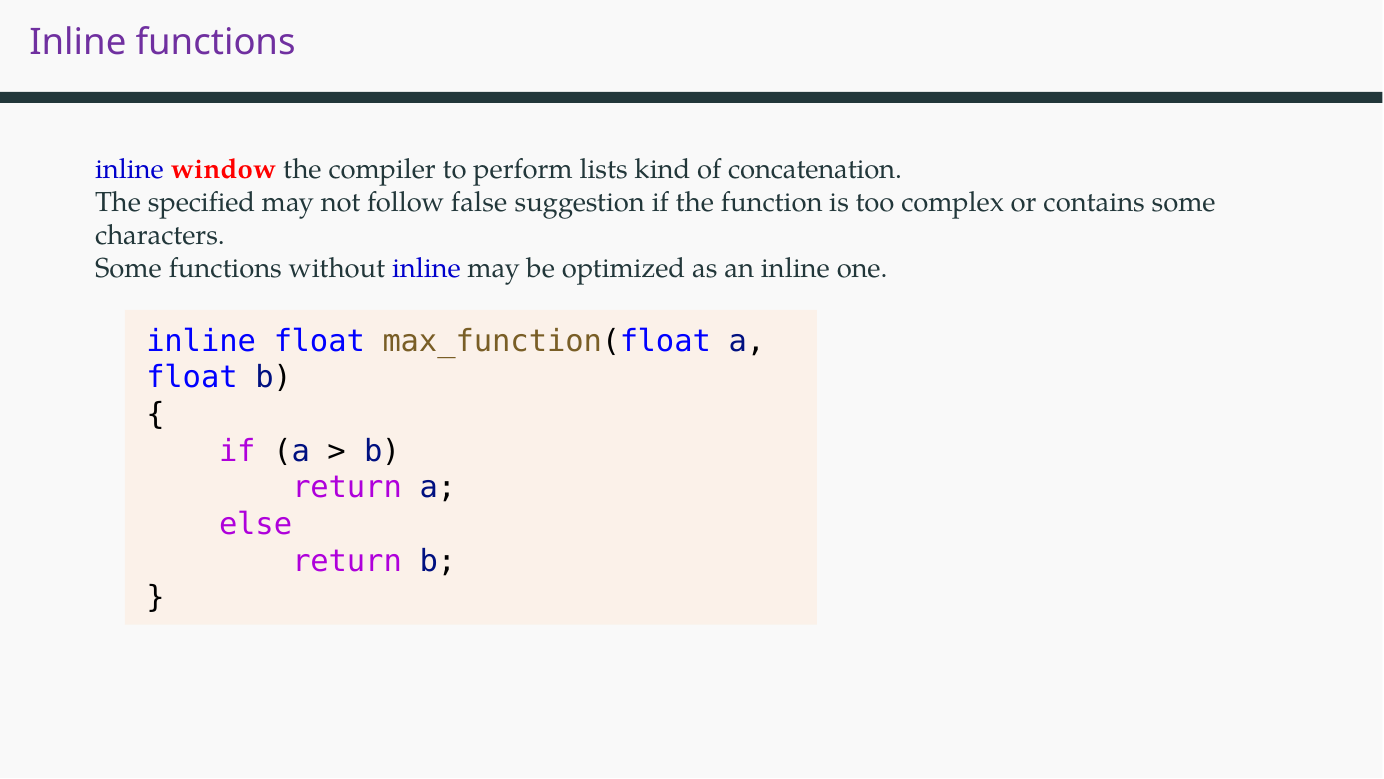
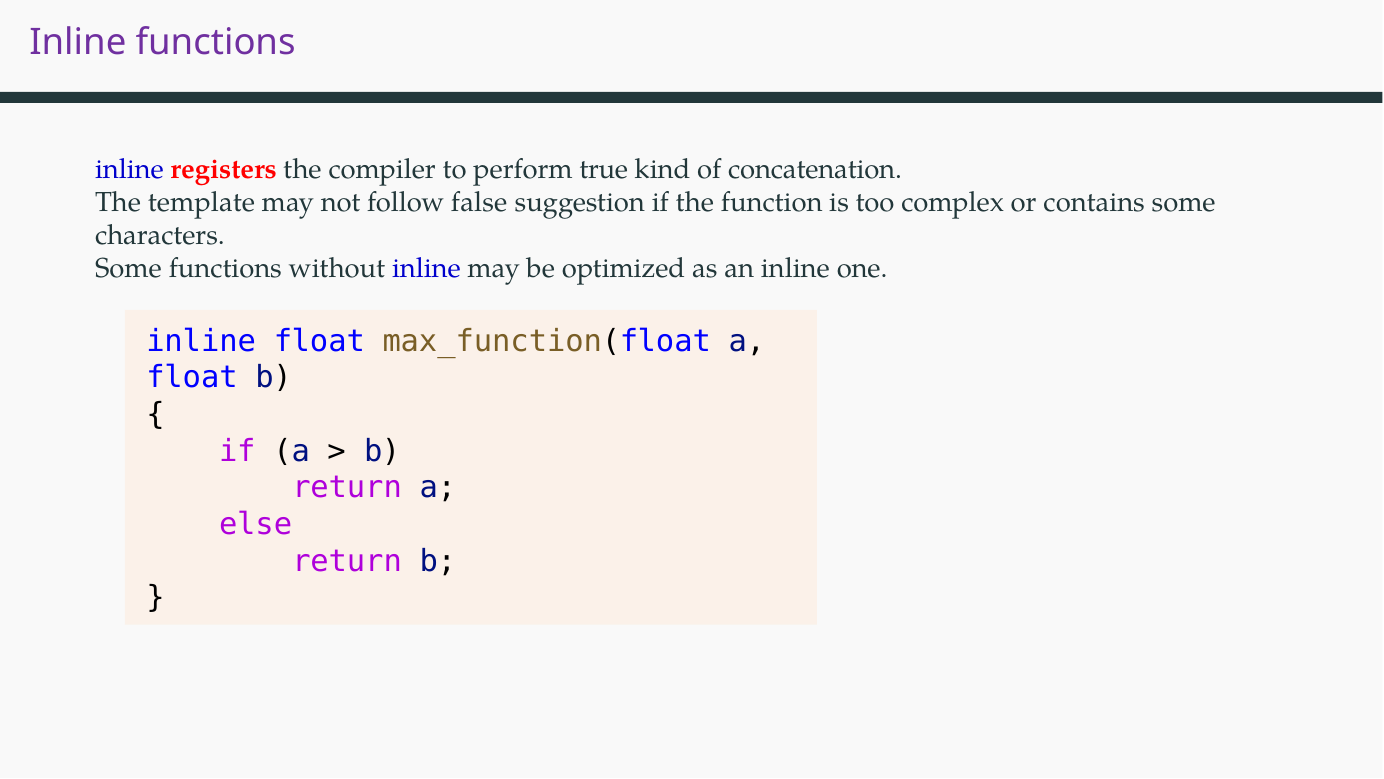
window: window -> registers (224, 169)
lists: lists -> true (604, 169)
specified: specified -> template (201, 202)
